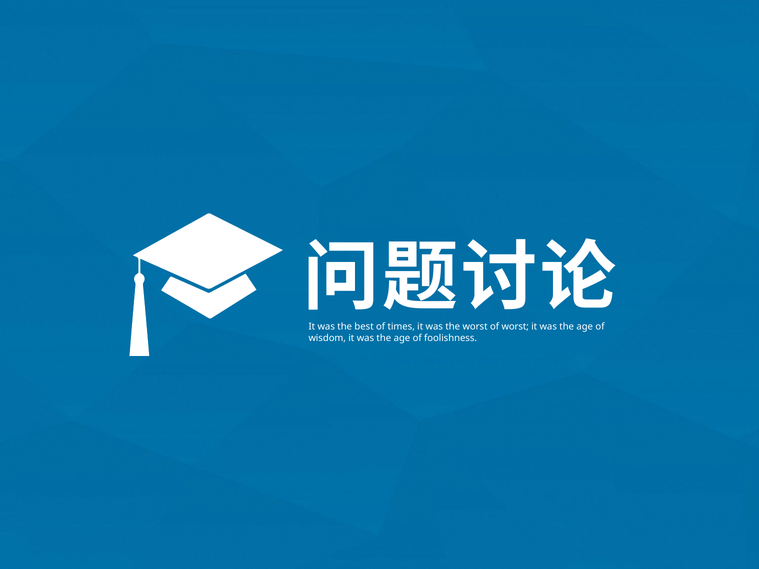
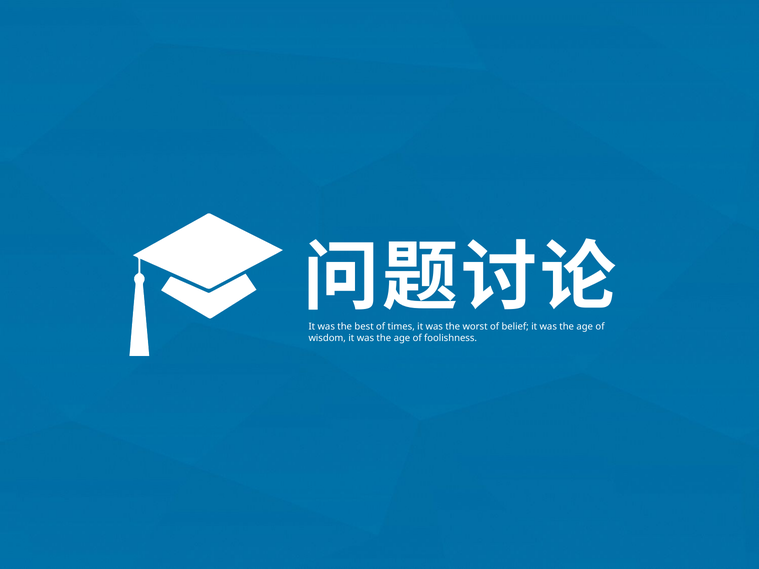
of worst: worst -> belief (515, 327)
